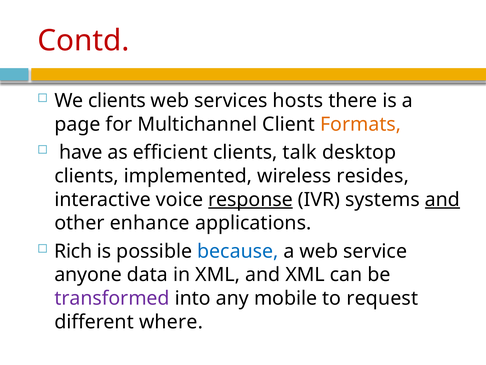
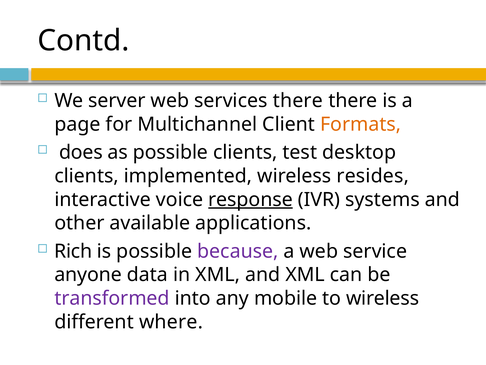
Contd colour: red -> black (83, 41)
We clients: clients -> server (117, 101)
services hosts: hosts -> there (298, 101)
have: have -> does (81, 152)
as efficient: efficient -> possible (170, 152)
talk: talk -> test (300, 152)
and underline: present -> none (442, 199)
enhance: enhance -> available (150, 223)
because colour: blue -> purple (238, 251)
to request: request -> wireless (383, 298)
